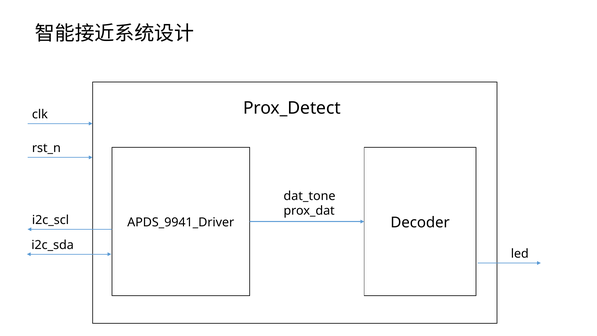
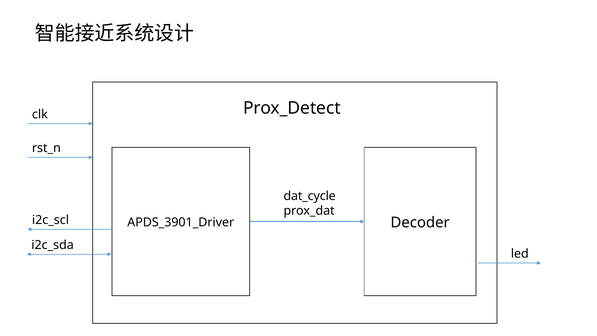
dat_tone: dat_tone -> dat_cycle (310, 196)
APDS_9941_Driver: APDS_9941_Driver -> APDS_3901_Driver (181, 222)
